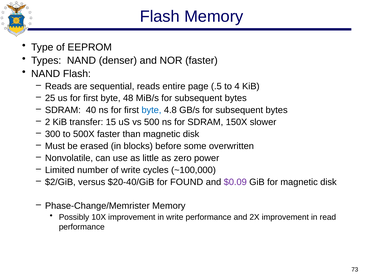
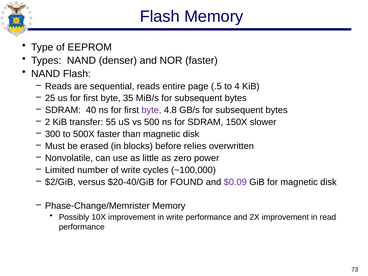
48: 48 -> 35 (128, 98)
byte colour: blue -> purple (151, 110)
15: 15 -> 55 (111, 122)
some: some -> relies (195, 146)
